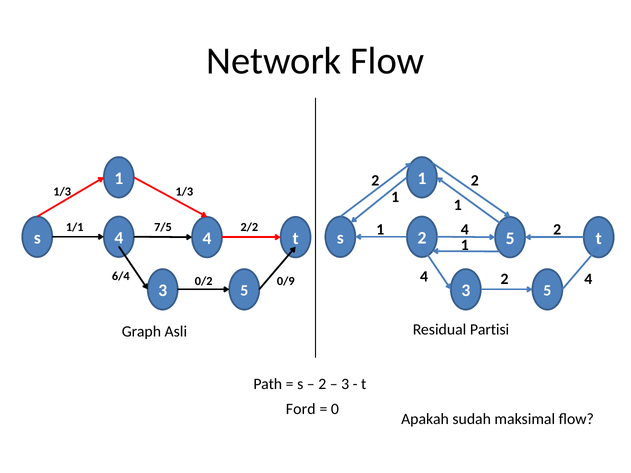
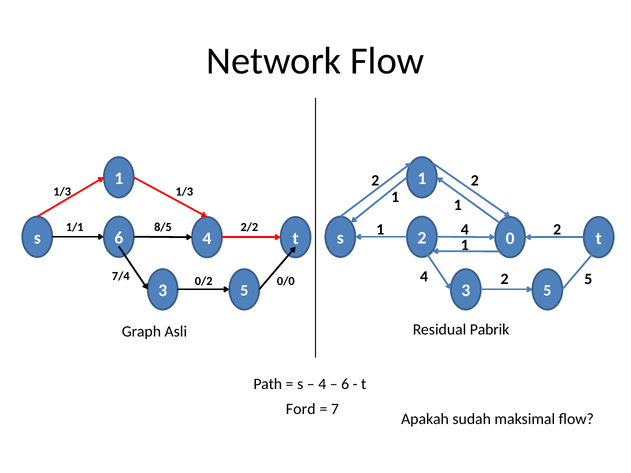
7/5: 7/5 -> 8/5 (163, 227)
s 4: 4 -> 6 (119, 238)
2 5: 5 -> 0 (510, 238)
4 2 4: 4 -> 5 (588, 279)
6/4: 6/4 -> 7/4 (121, 276)
0/9: 0/9 -> 0/0 (286, 281)
Partisi: Partisi -> Pabrik (490, 330)
2: 2 -> 4 (322, 384)
3: 3 -> 6 (345, 384)
0: 0 -> 7 (335, 409)
